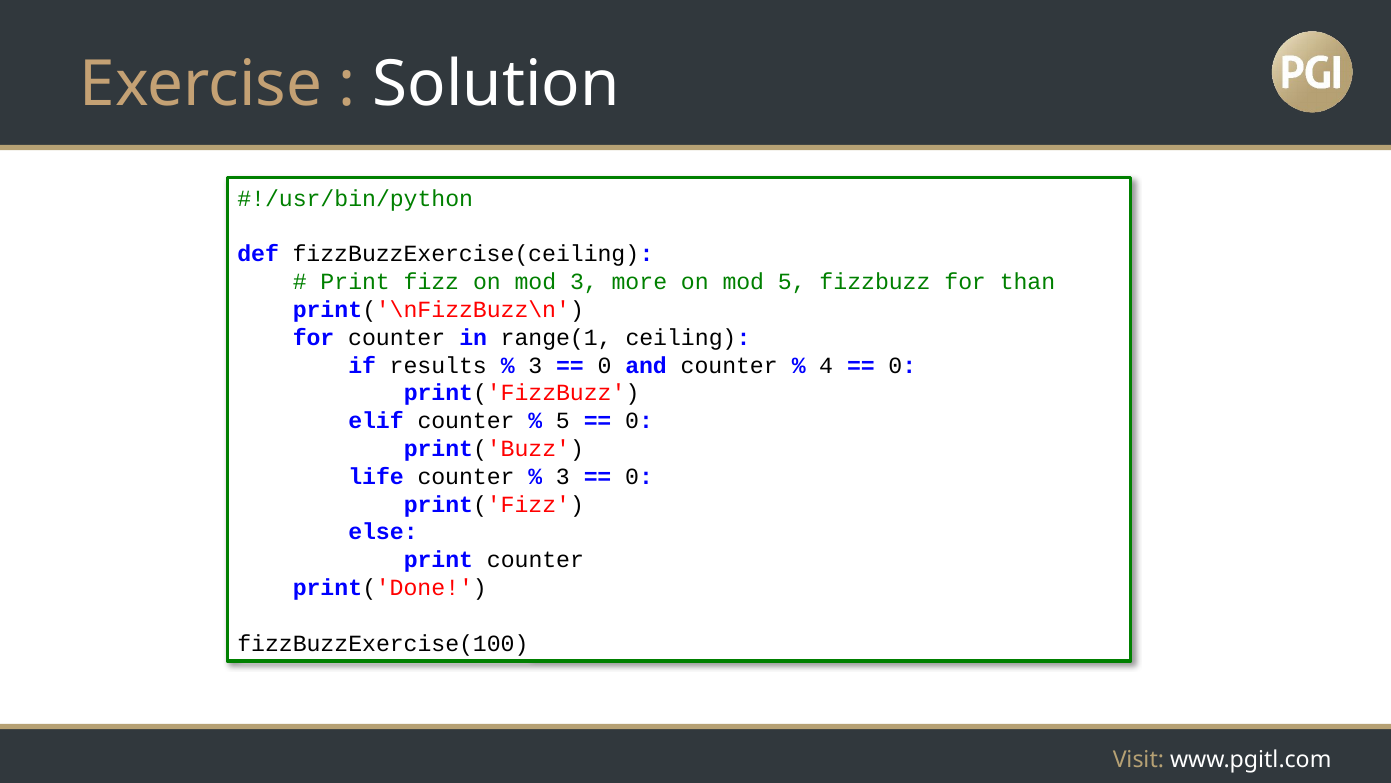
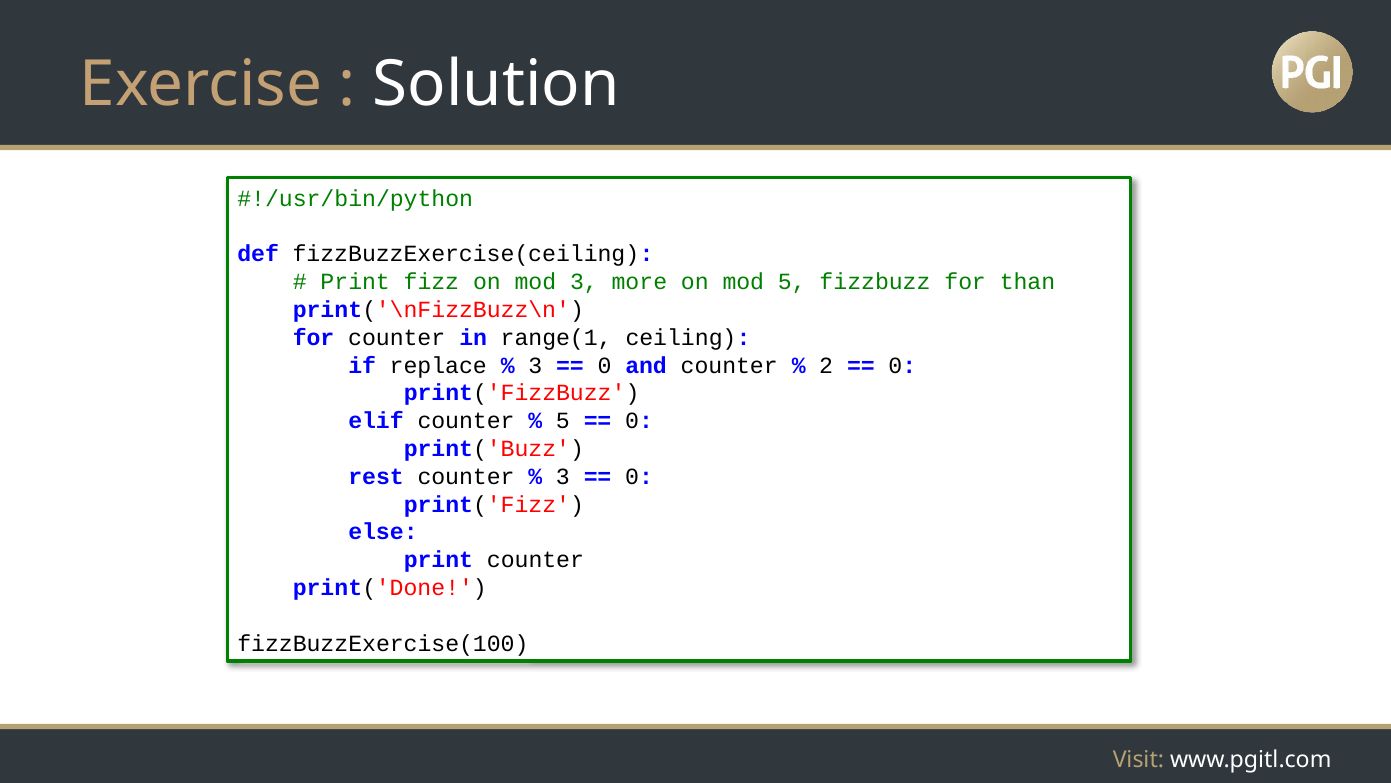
results: results -> replace (438, 365)
4: 4 -> 2 (826, 365)
life: life -> rest (376, 476)
